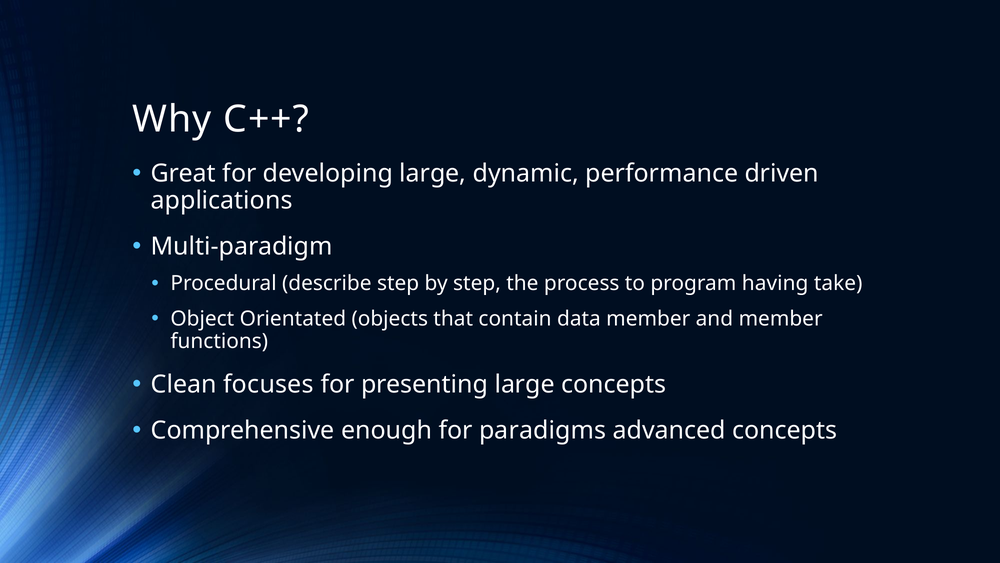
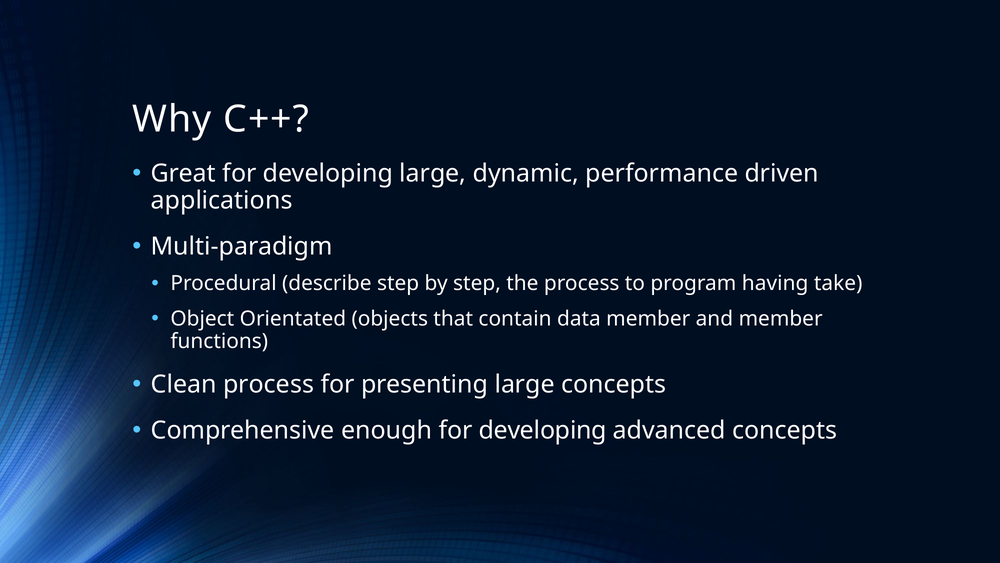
Clean focuses: focuses -> process (269, 384)
enough for paradigms: paradigms -> developing (543, 430)
